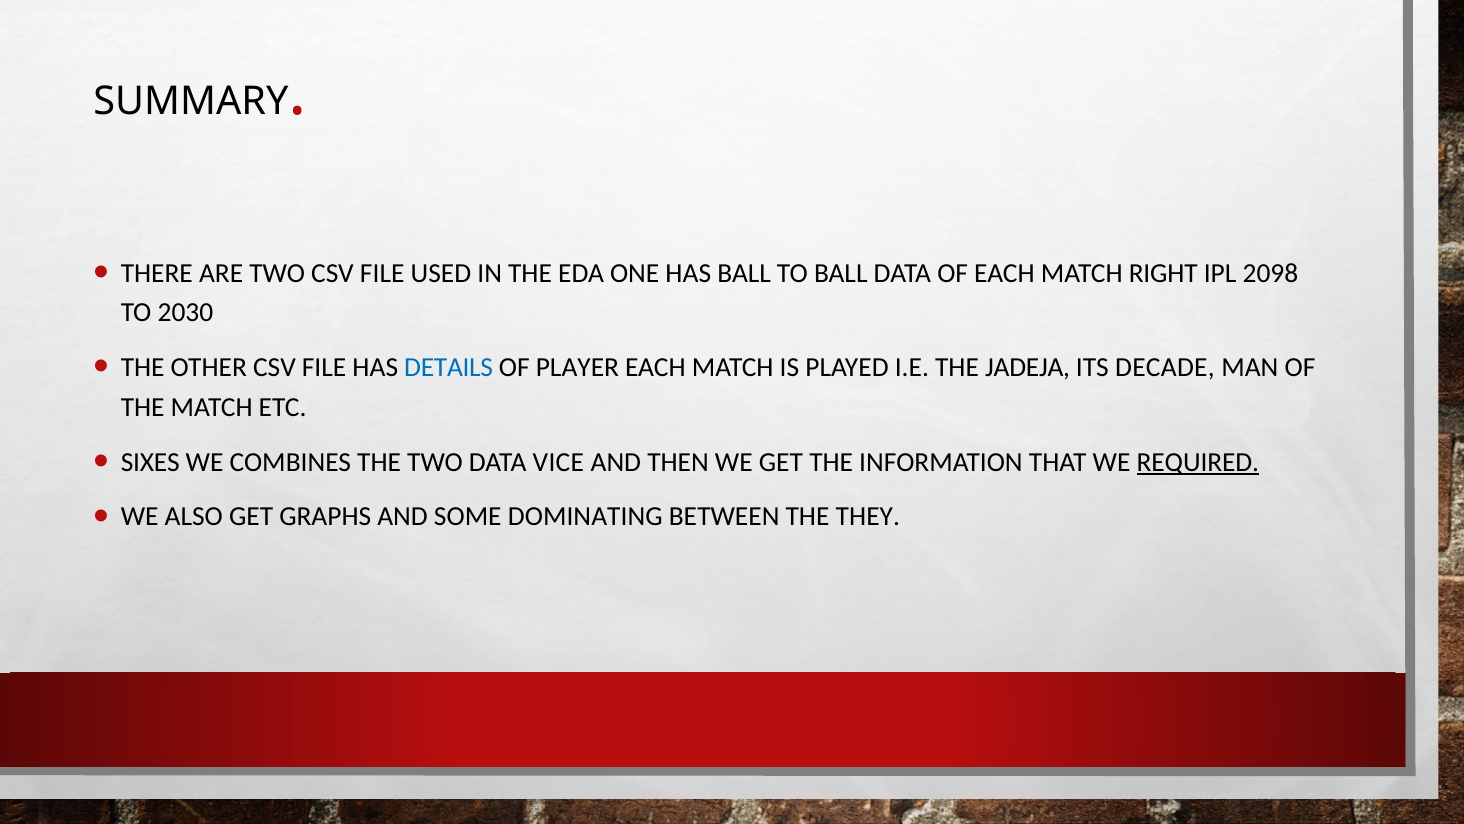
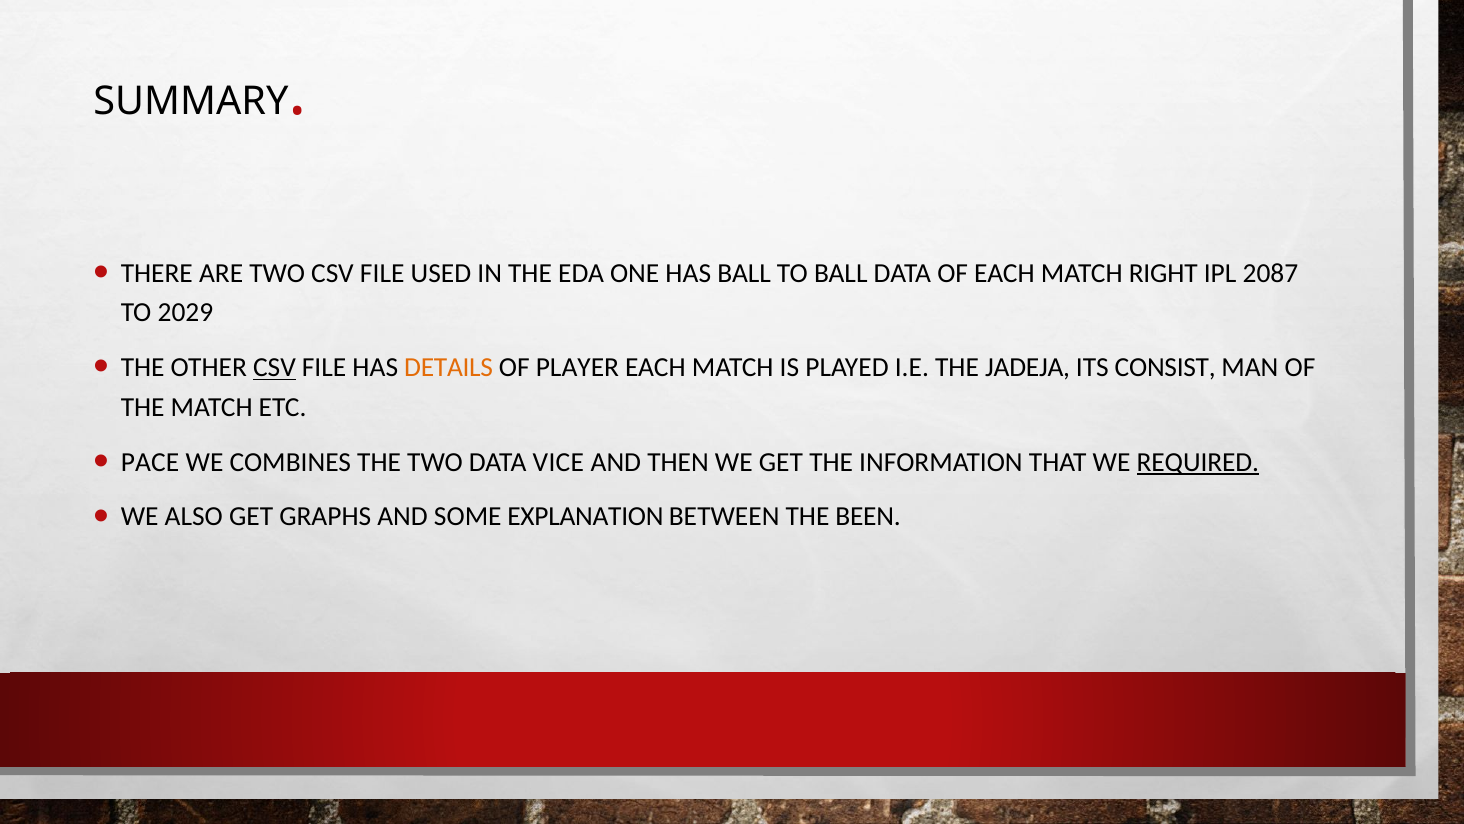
2098: 2098 -> 2087 (1270, 273)
2030: 2030 -> 2029 (185, 313)
CSV underline: none -> present (275, 367)
DETAILS colour: blue -> orange (449, 367)
DECADE: DECADE -> CONSIST (1165, 367)
SIXES: SIXES -> PACE (150, 462)
DOMINATING: DOMINATING -> EXPLANATION (585, 516)
THEY: THEY -> BEEN (868, 516)
